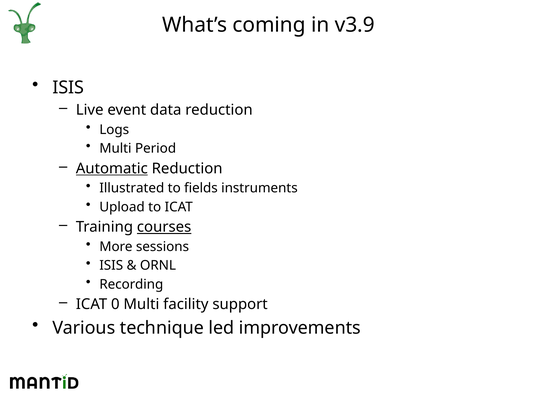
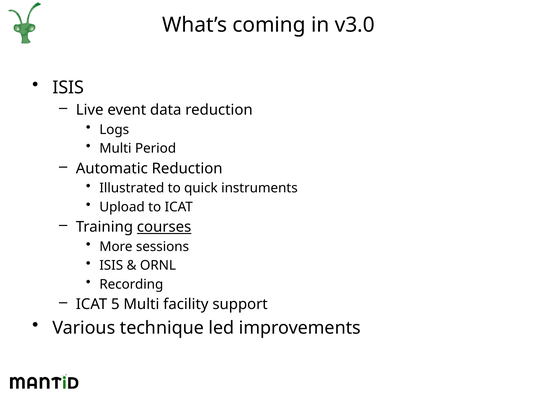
v3.9: v3.9 -> v3.0 (355, 25)
Automatic underline: present -> none (112, 168)
fields: fields -> quick (201, 188)
0: 0 -> 5 (115, 304)
